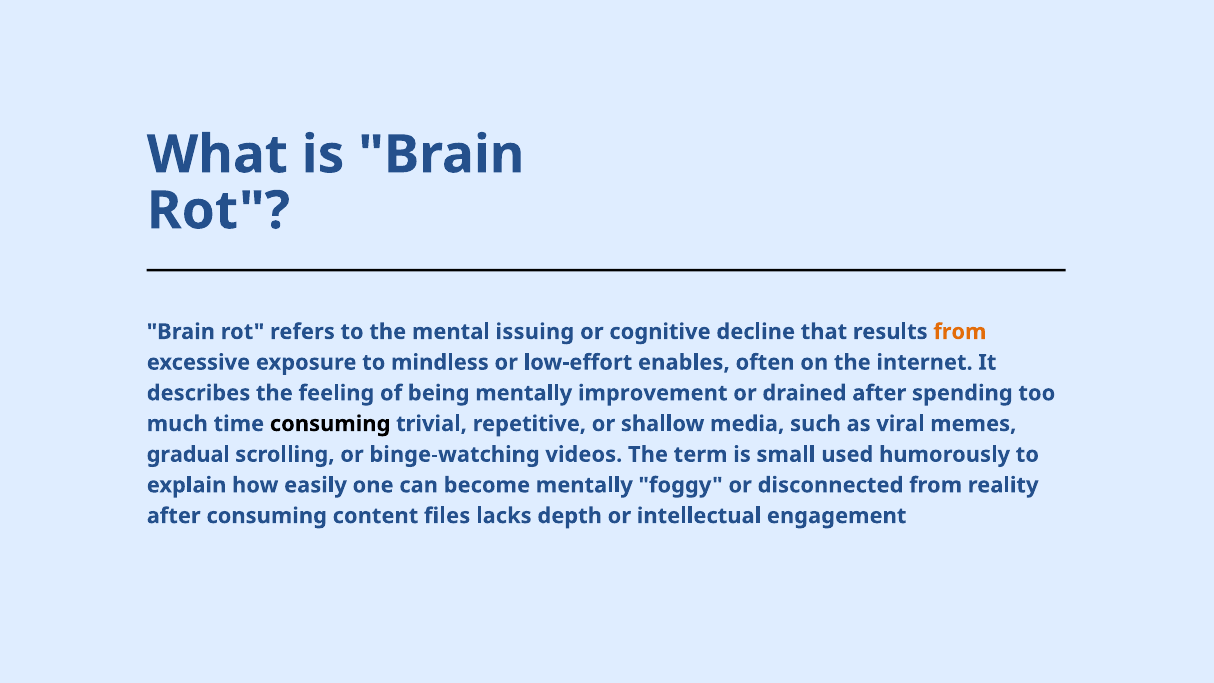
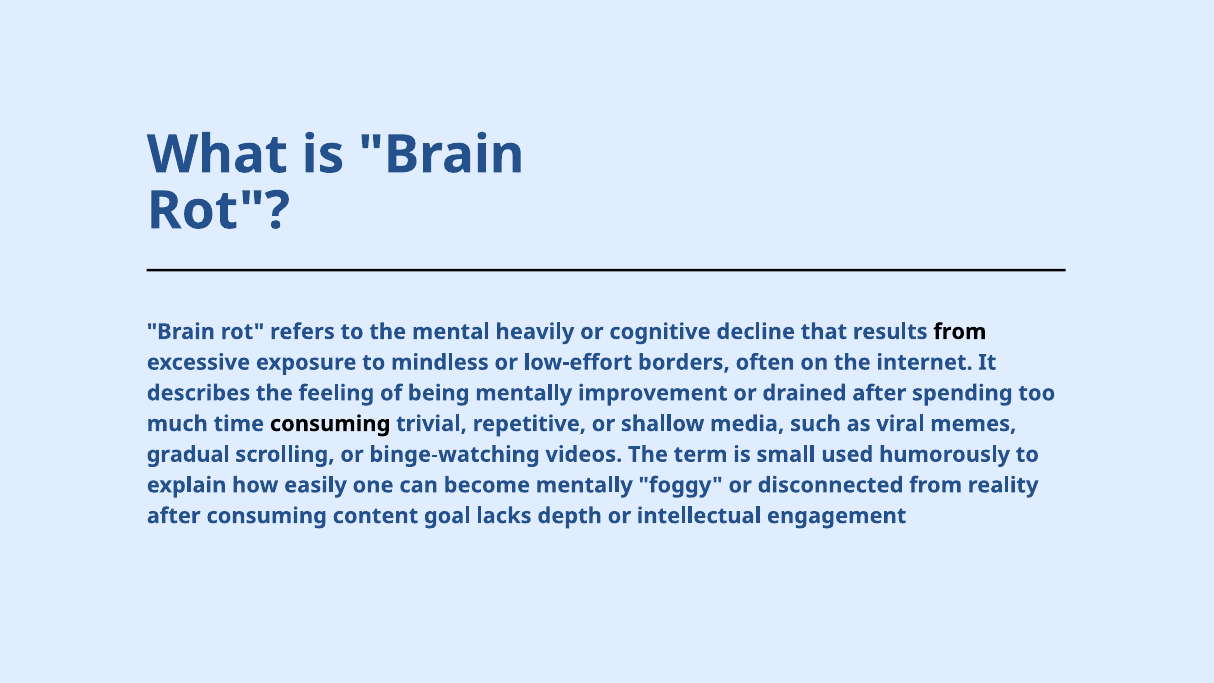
issuing: issuing -> heavily (535, 332)
from colour: orange -> black (960, 332)
enables: enables -> borders (684, 362)
files: files -> goal (447, 516)
